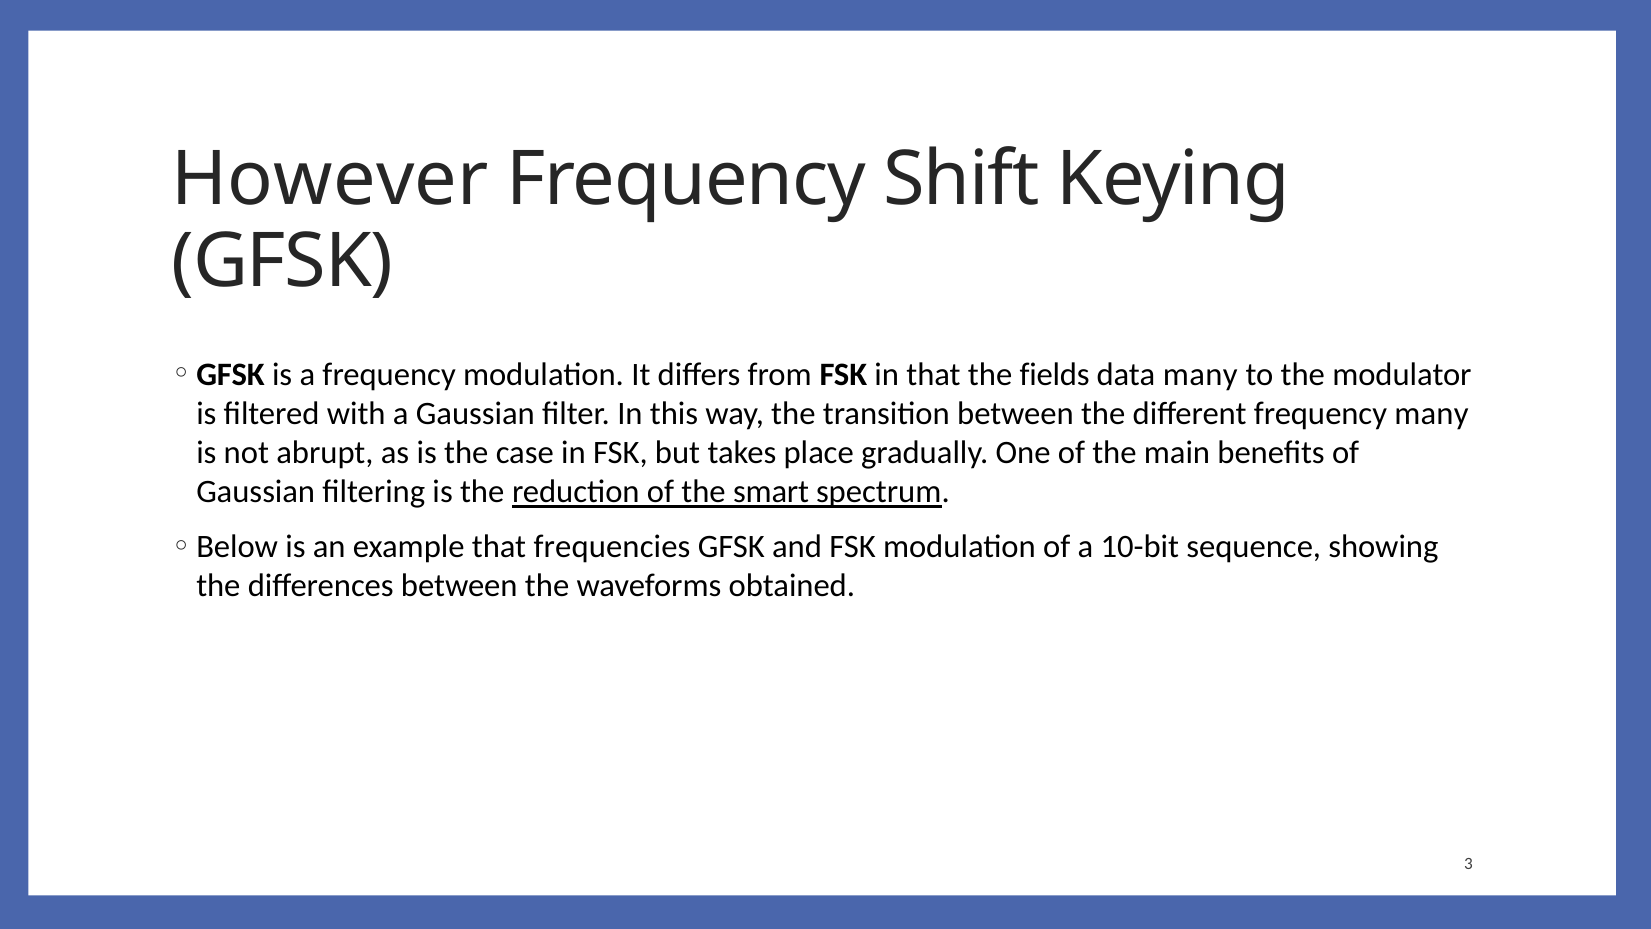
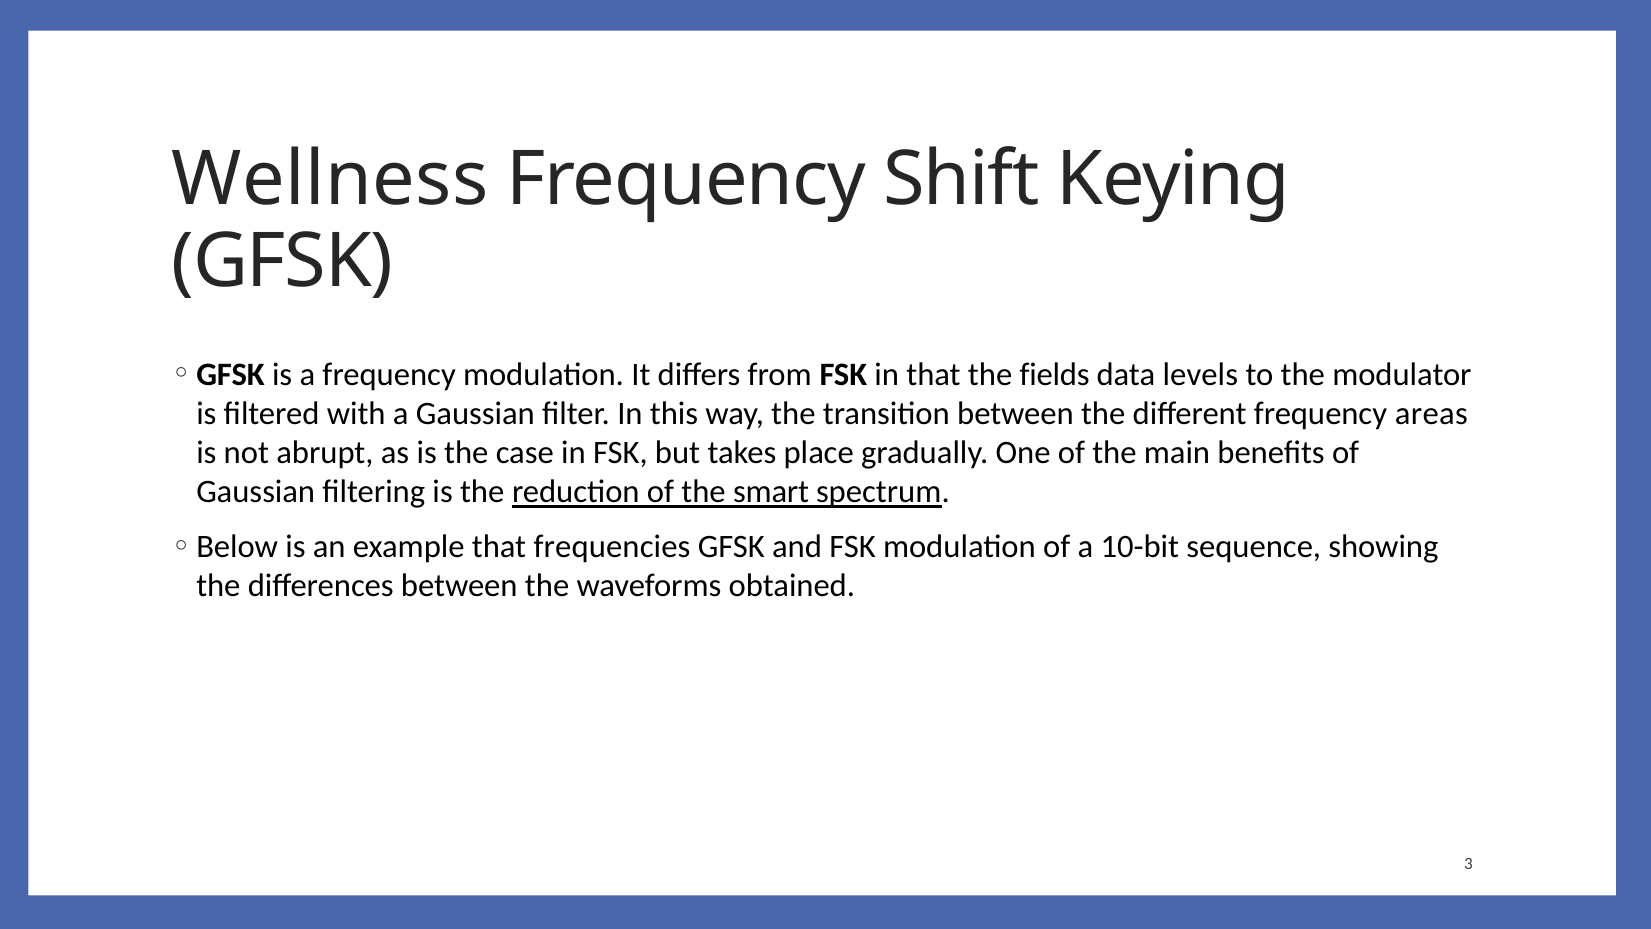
However: However -> Wellness (330, 180)
data many: many -> levels (1200, 374)
frequency many: many -> areas (1431, 414)
